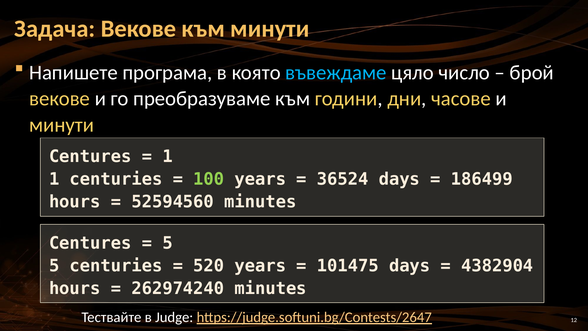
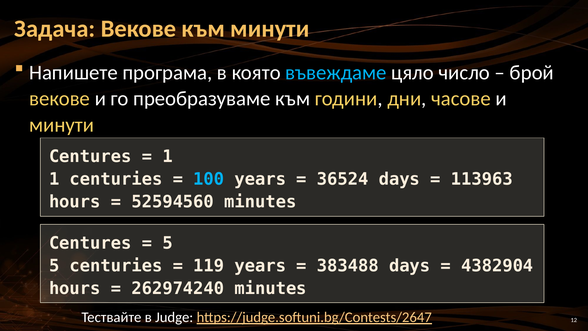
100 colour: light green -> light blue (209, 179)
186499: 186499 -> 113963 (482, 179)
520: 520 -> 119 (209, 266)
101475: 101475 -> 383488 (348, 266)
